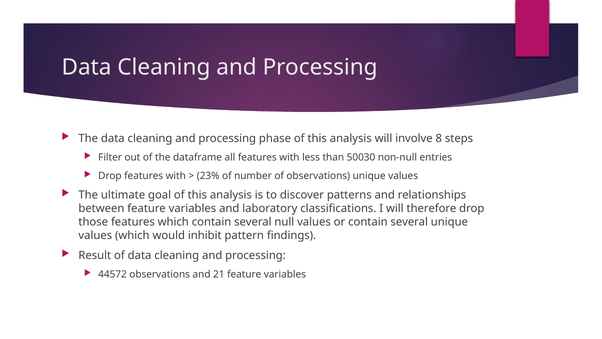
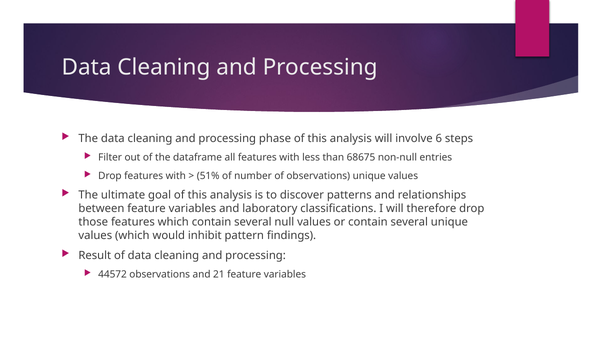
8: 8 -> 6 (439, 138)
50030: 50030 -> 68675 (361, 157)
23%: 23% -> 51% (208, 176)
